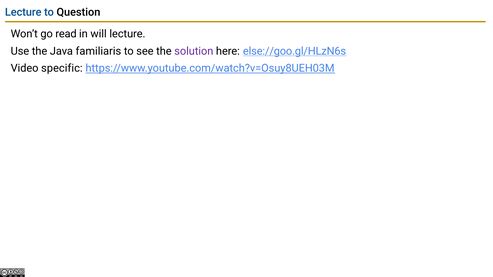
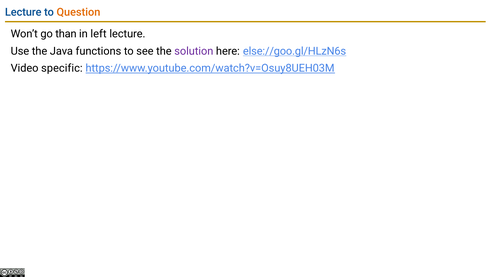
Question colour: black -> orange (78, 12)
read: read -> than (66, 34)
will: will -> left (99, 34)
familiaris: familiaris -> functions (98, 51)
